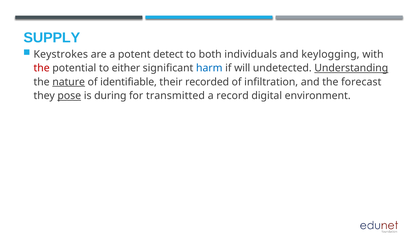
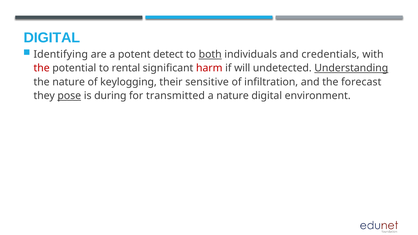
SUPPLY: SUPPLY -> DIGITAL (52, 38)
Keystrokes: Keystrokes -> Identifying (61, 54)
both underline: none -> present (210, 54)
keylogging: keylogging -> credentials (330, 54)
either: either -> rental (126, 68)
harm colour: blue -> red (209, 68)
nature underline: present -> none (69, 82)
identifiable: identifiable -> keylogging (128, 82)
recorded: recorded -> sensitive (207, 82)
a record: record -> nature (233, 96)
